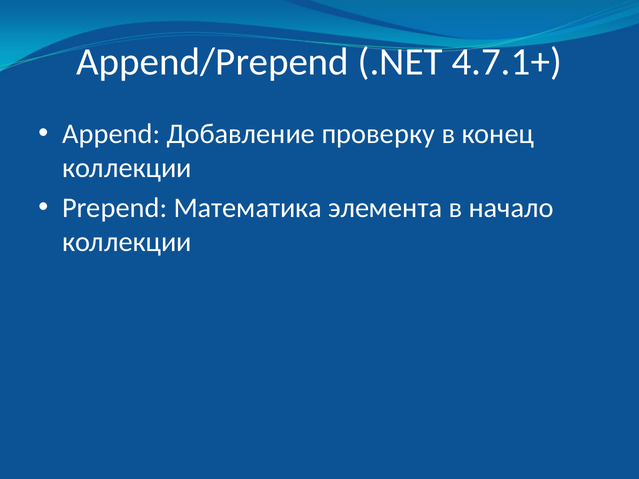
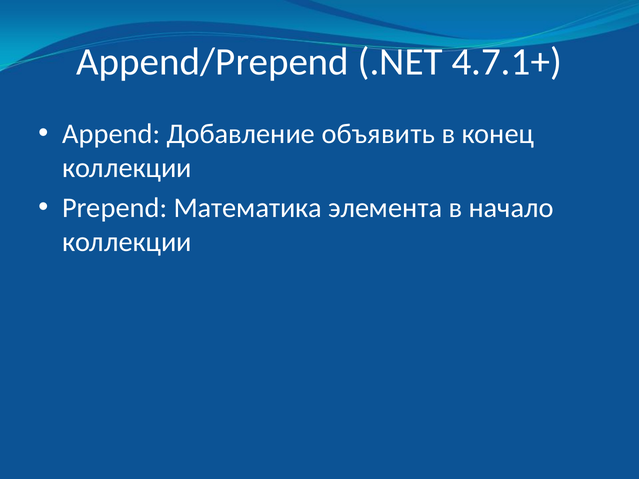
проверку: проверку -> объявить (378, 134)
